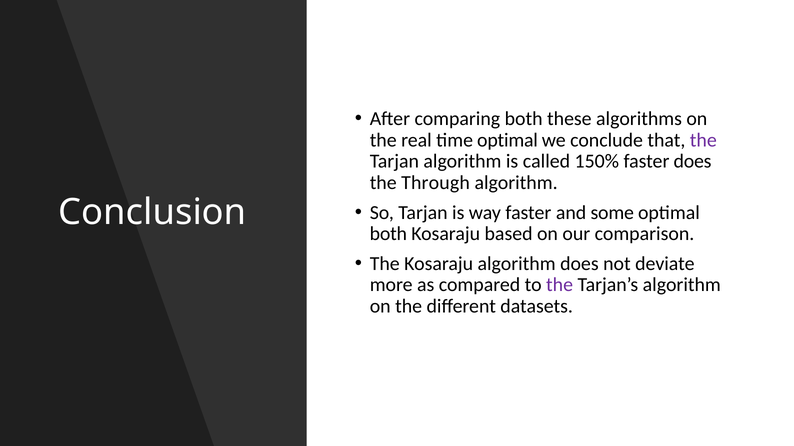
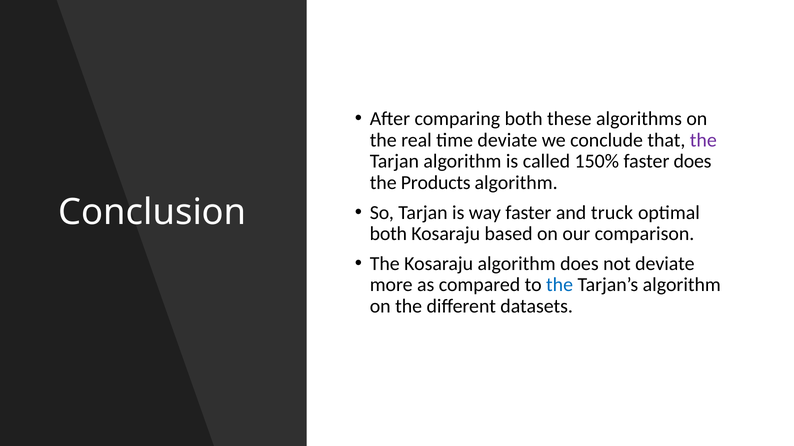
time optimal: optimal -> deviate (507, 140)
Through: Through -> Products (436, 183)
some: some -> truck (612, 213)
the colour: purple -> blue (560, 285)
